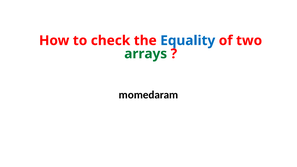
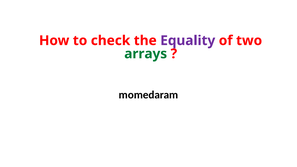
Equality colour: blue -> purple (188, 41)
